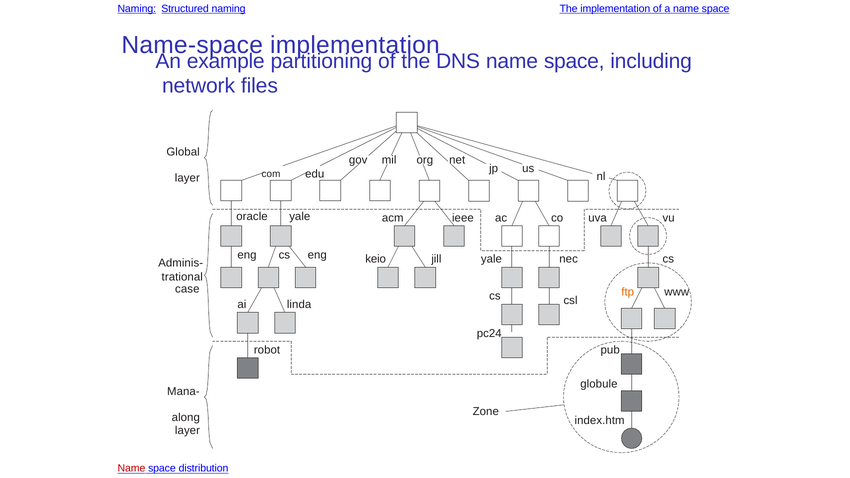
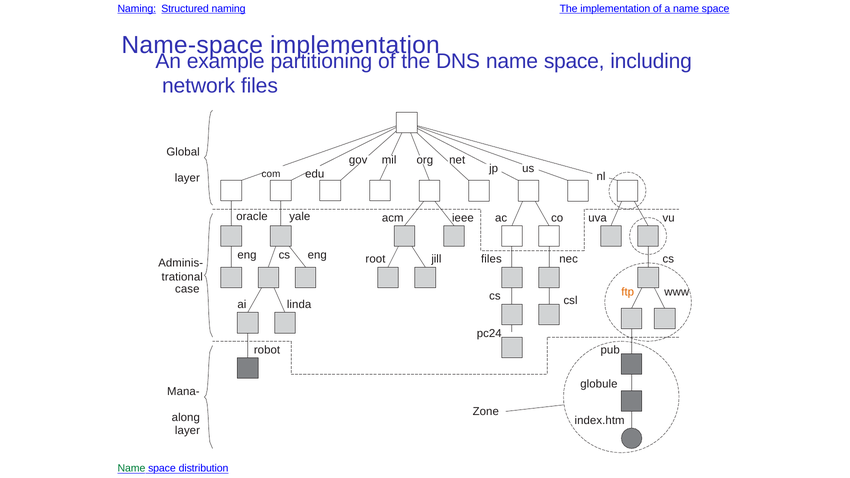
keio: keio -> root (375, 259)
jill yale: yale -> files (491, 259)
Name colour: red -> green (131, 469)
